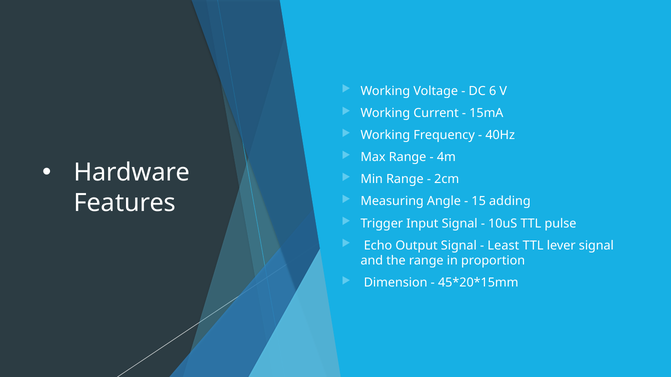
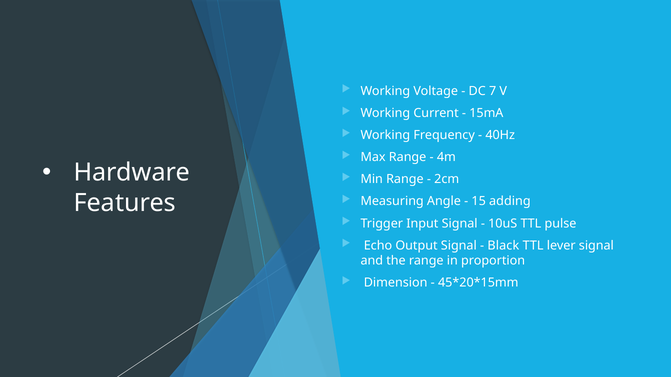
6: 6 -> 7 (493, 91)
Least: Least -> Black (503, 246)
